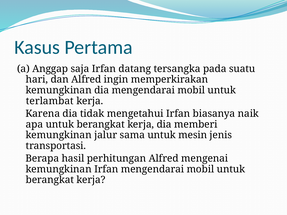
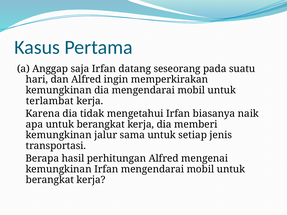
tersangka: tersangka -> seseorang (177, 69)
mesin: mesin -> setiap (193, 135)
